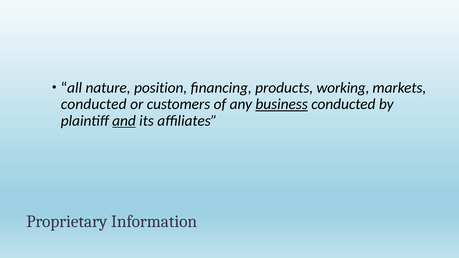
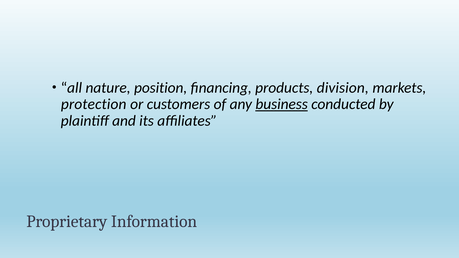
working: working -> division (343, 88)
conducted: conducted -> protection (94, 104)
and underline: present -> none (124, 121)
